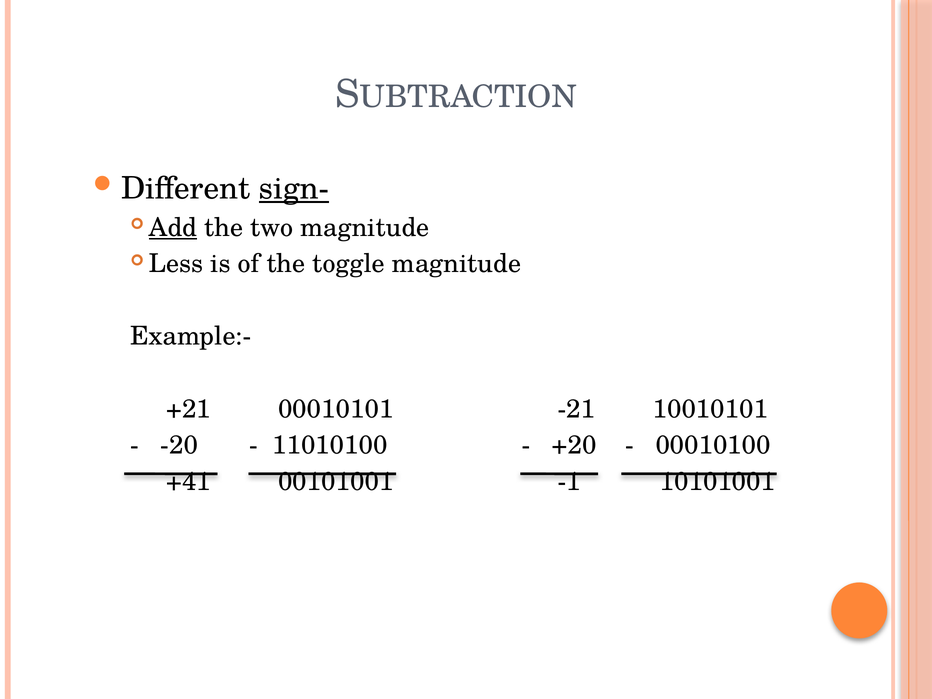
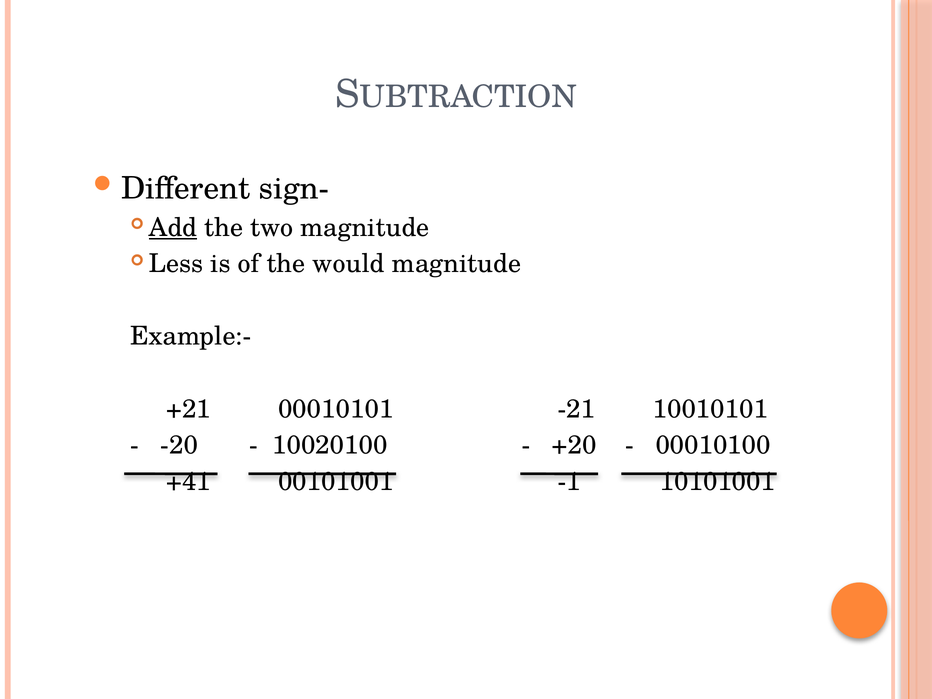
sign- underline: present -> none (294, 189)
toggle: toggle -> would (349, 264)
11010100: 11010100 -> 10020100 (330, 445)
